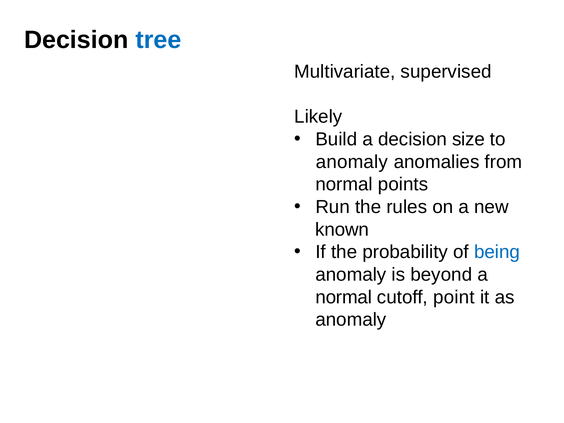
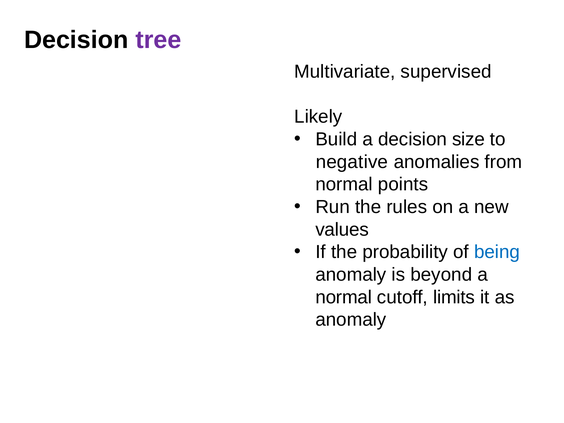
tree colour: blue -> purple (158, 40)
anomaly: anomaly -> negative (352, 162)
known: known -> values (342, 230)
point: point -> limits (454, 297)
